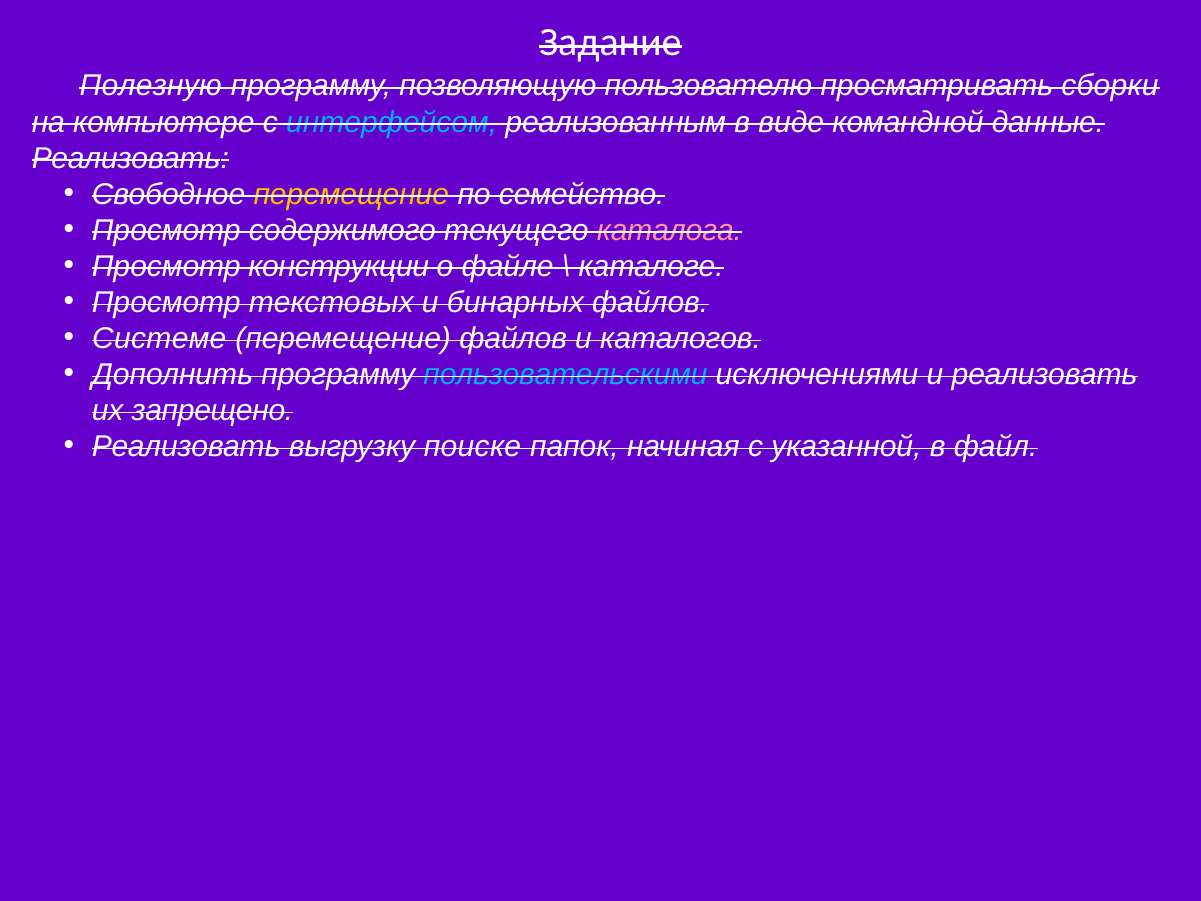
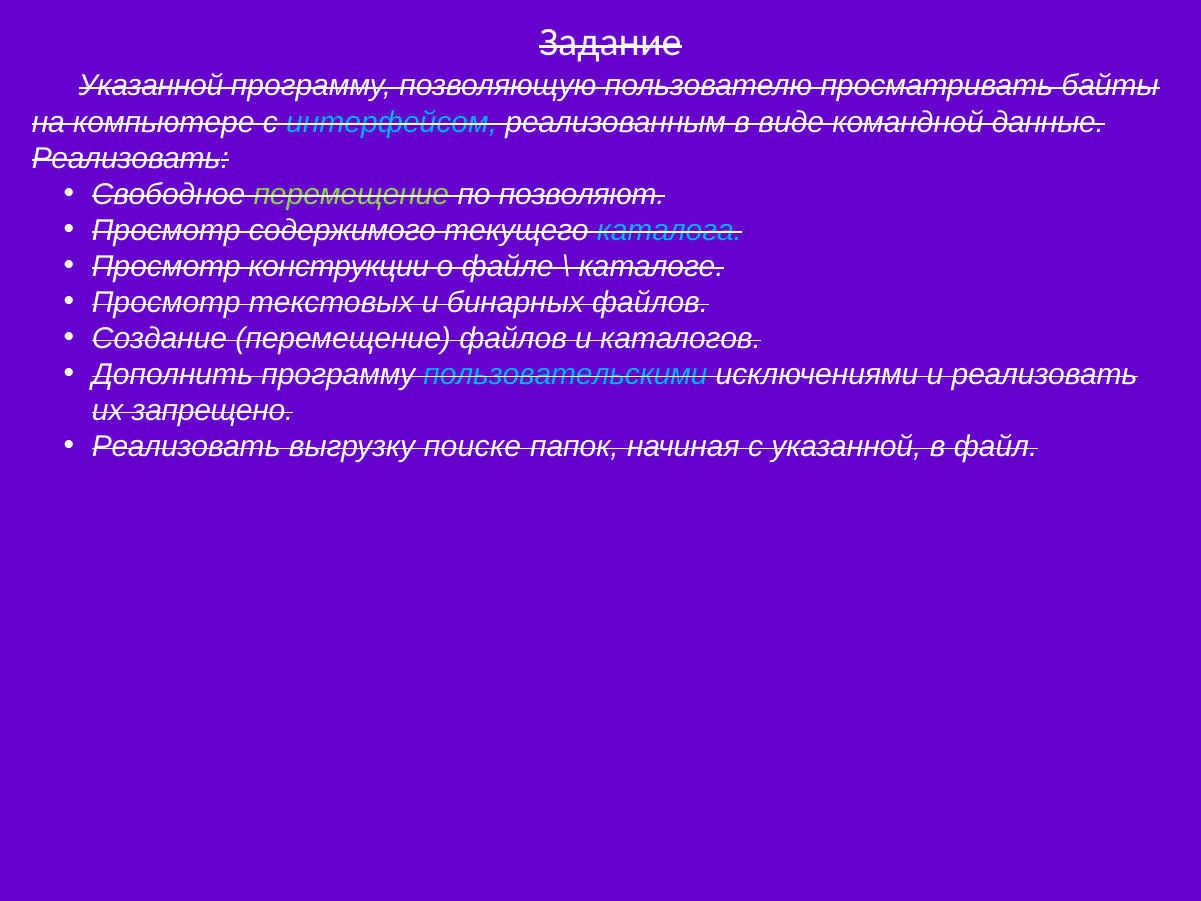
Полезную: Полезную -> Указанной (151, 86)
сборки: сборки -> байты (1110, 86)
перемещение colour: yellow -> light green (351, 194)
семейство: семейство -> позволяют (582, 194)
каталога colour: pink -> light blue (669, 230)
Системе: Системе -> Создание (159, 338)
